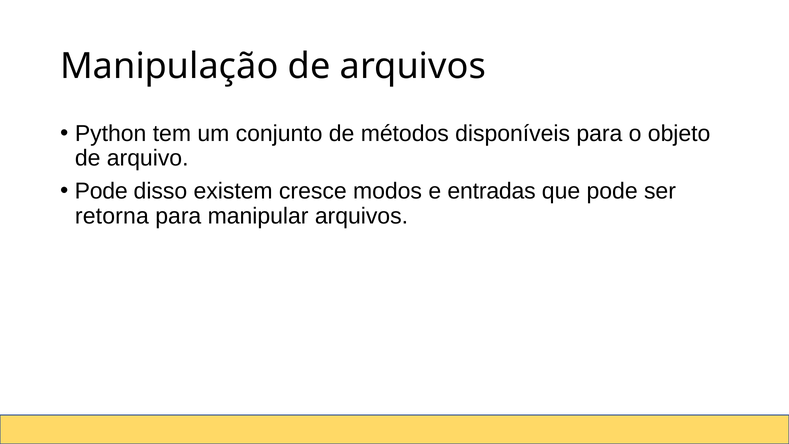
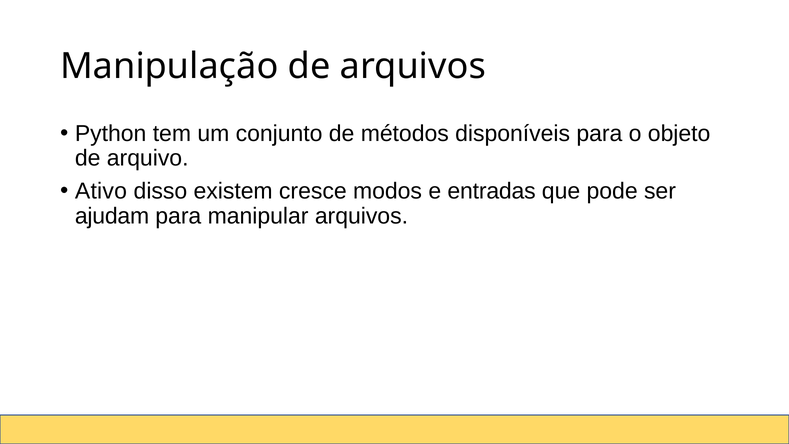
Pode: Pode -> Ativo (101, 191)
retorna: retorna -> ajudam (112, 216)
